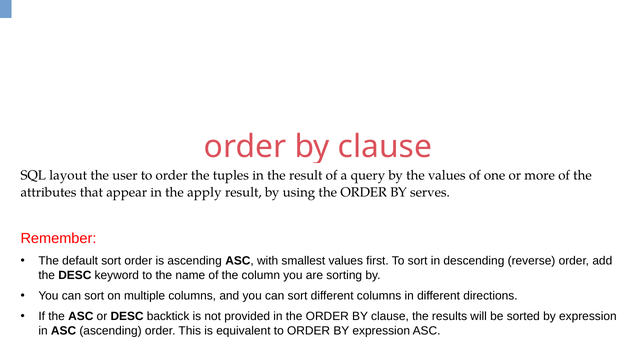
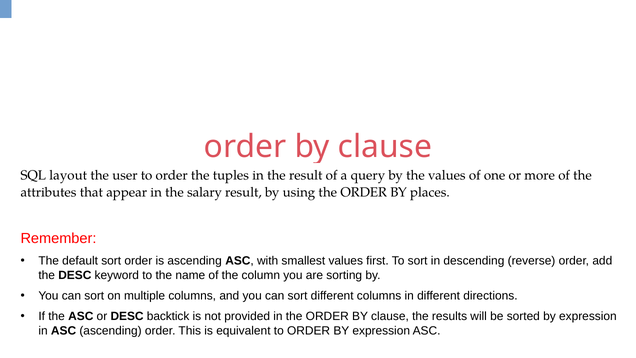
apply: apply -> salary (205, 192)
serves: serves -> places (430, 192)
